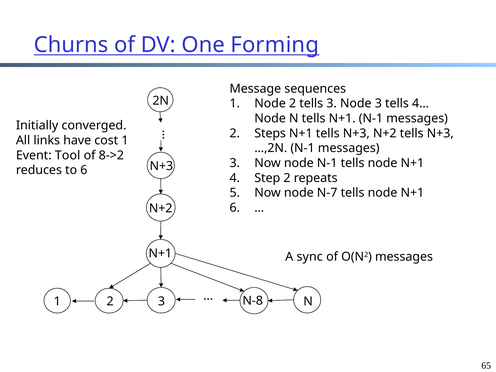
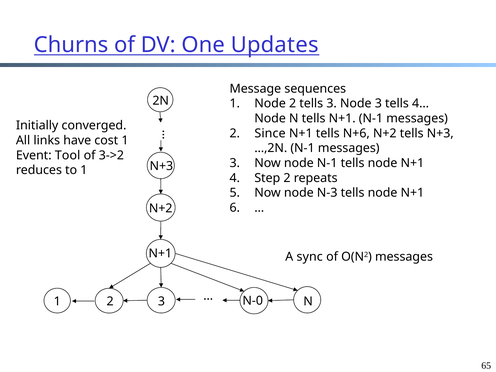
Forming: Forming -> Updates (275, 45)
Steps: Steps -> Since (270, 133)
N+1 tells N+3: N+3 -> N+6 (356, 133)
8->2: 8->2 -> 3->2 (111, 155)
to 6: 6 -> 1 (84, 170)
N-7: N-7 -> N-3 (327, 193)
N-8: N-8 -> N-0 (253, 301)
